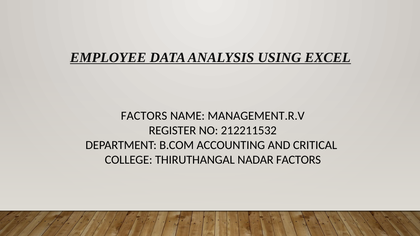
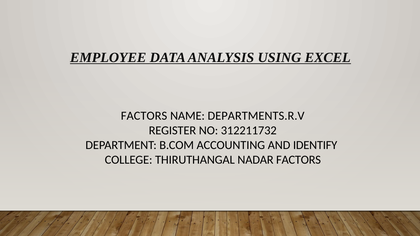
MANAGEMENT.R.V: MANAGEMENT.R.V -> DEPARTMENTS.R.V (256, 116)
212211532: 212211532 -> 312211732 (249, 131)
CRITICAL: CRITICAL -> IDENTIFY (315, 145)
